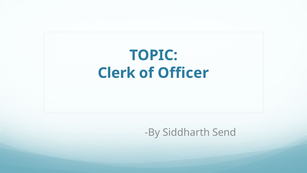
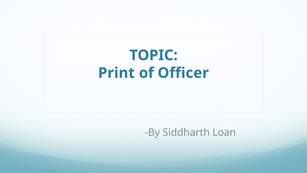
Clerk: Clerk -> Print (116, 73)
Send: Send -> Loan (224, 132)
